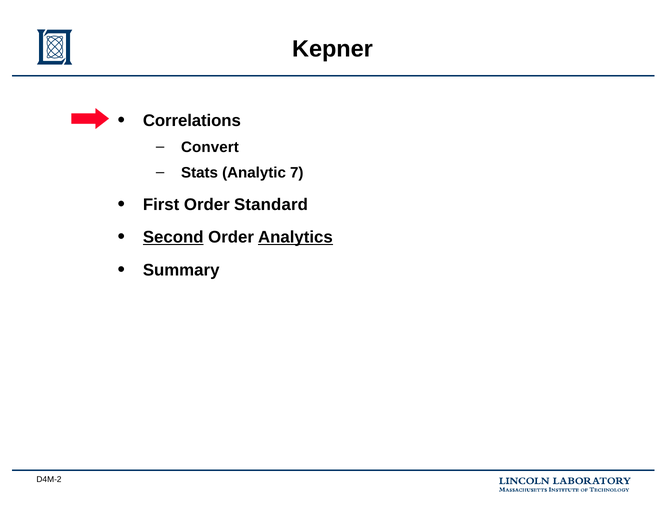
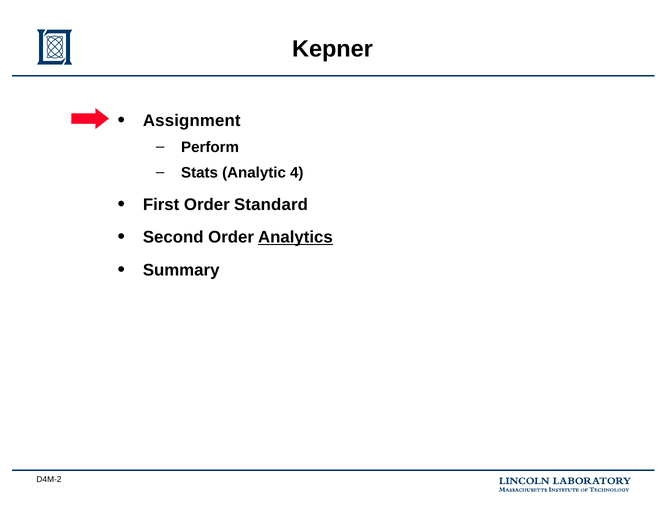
Correlations: Correlations -> Assignment (192, 120)
Convert: Convert -> Perform (210, 147)
7: 7 -> 4 (297, 173)
Second underline: present -> none (173, 237)
